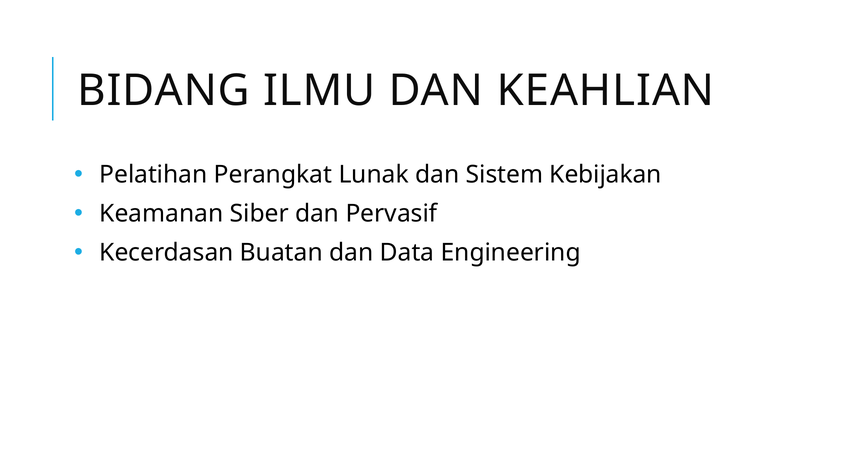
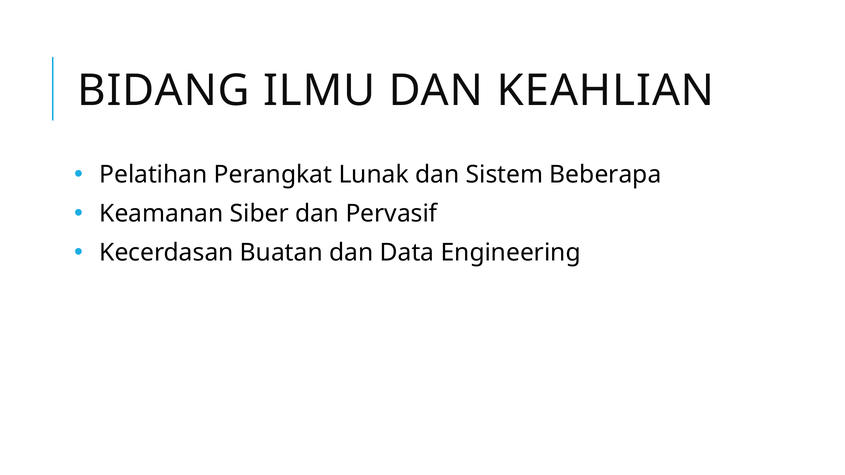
Kebijakan: Kebijakan -> Beberapa (605, 175)
